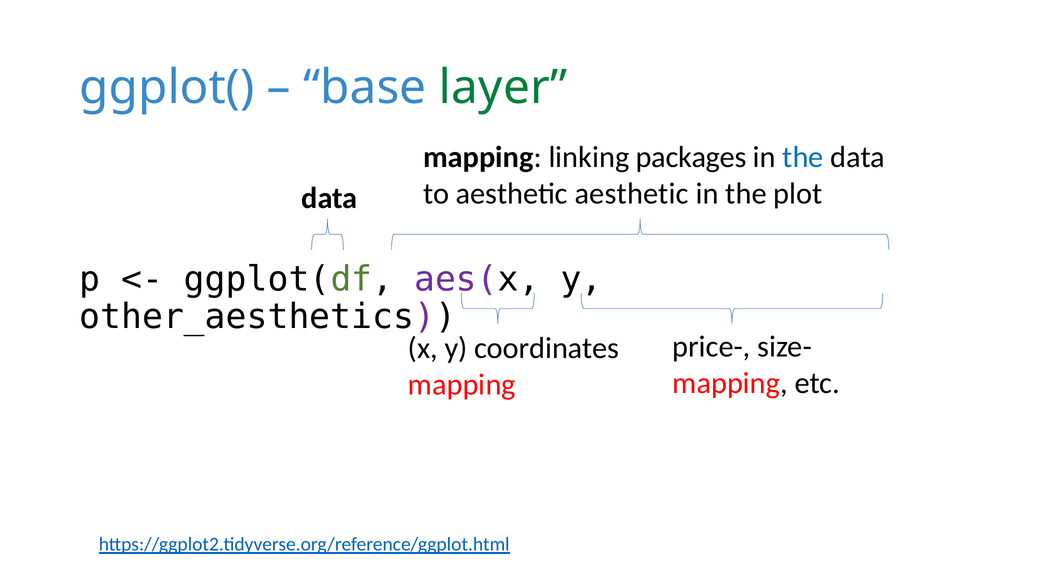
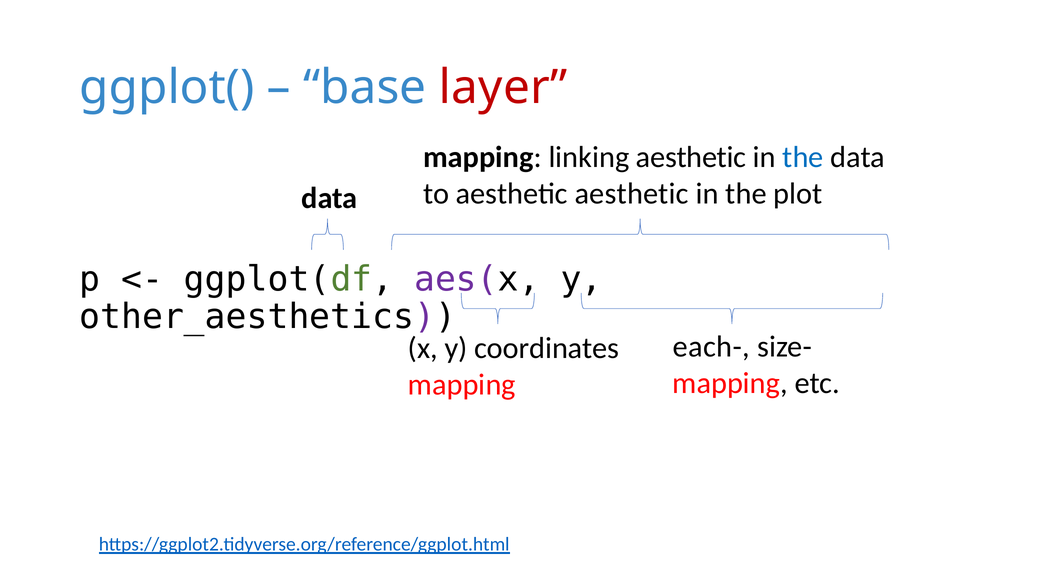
layer colour: green -> red (503, 88)
linking packages: packages -> aesthetic (691, 157)
price-: price- -> each- (711, 347)
